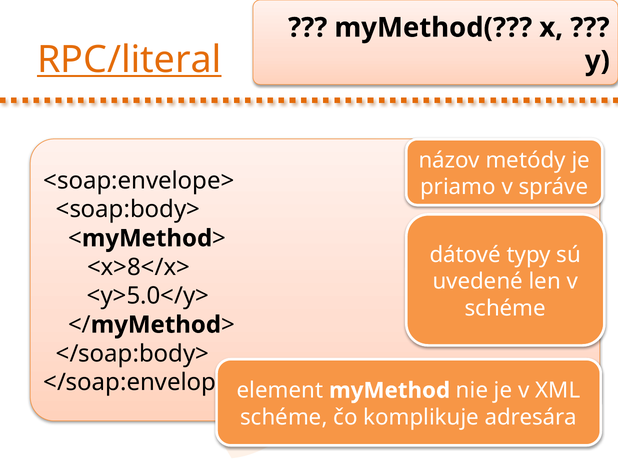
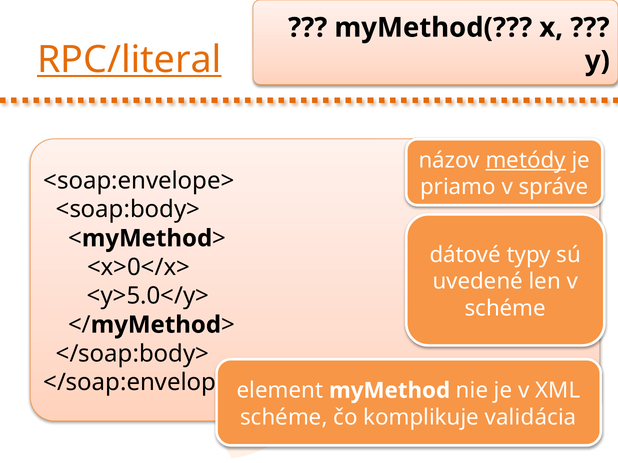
metódy underline: none -> present (526, 160)
<x>8</x>: <x>8</x> -> <x>0</x> (138, 267)
adresára: adresára -> validácia (531, 418)
